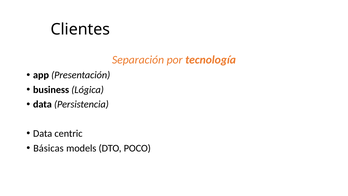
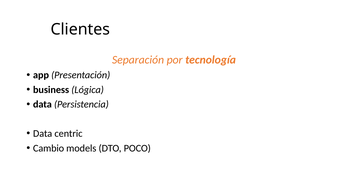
Básicas: Básicas -> Cambio (49, 148)
